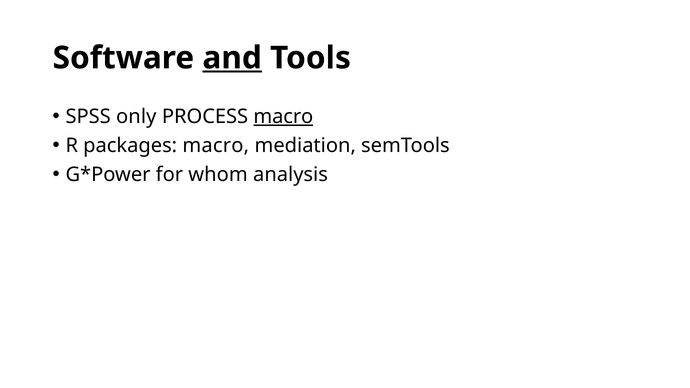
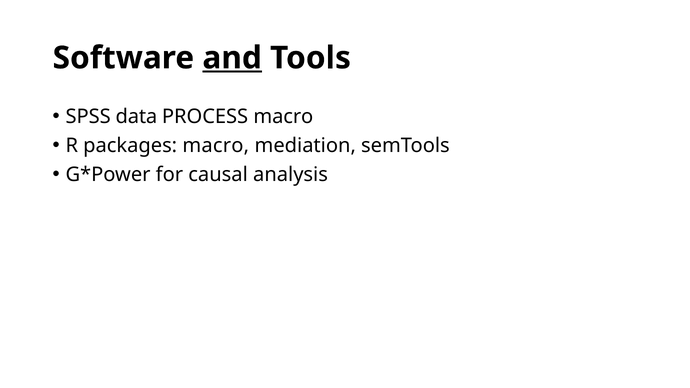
only: only -> data (136, 117)
macro underline: present -> none (283, 117)
whom: whom -> causal (218, 175)
